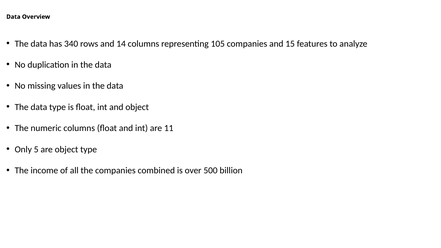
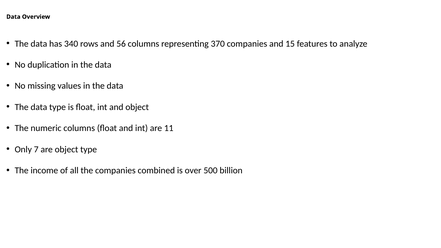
14: 14 -> 56 (121, 44)
105: 105 -> 370 (218, 44)
5: 5 -> 7 (36, 149)
